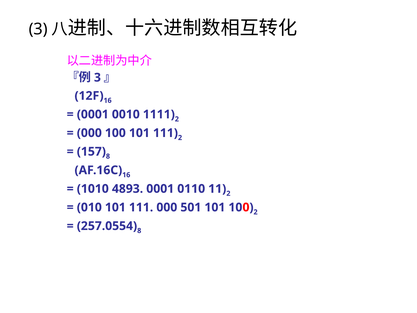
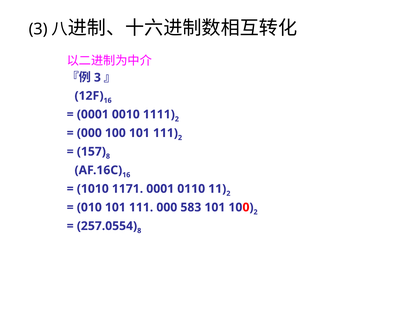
4893: 4893 -> 1171 (128, 189)
501: 501 -> 583 (191, 207)
